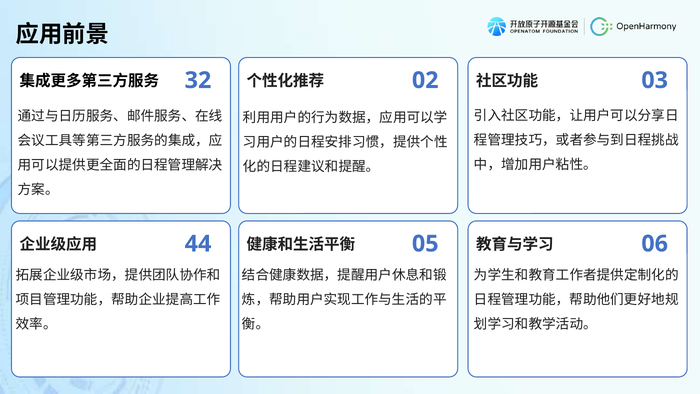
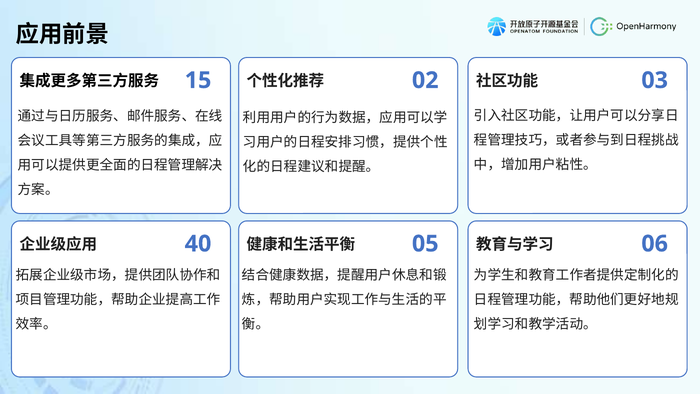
32: 32 -> 15 (198, 80)
44: 44 -> 40 (198, 244)
